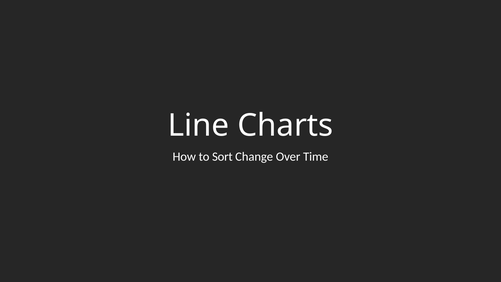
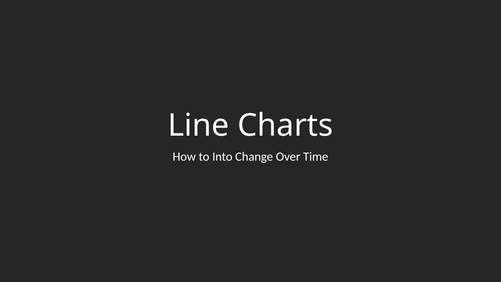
Sort: Sort -> Into (222, 157)
